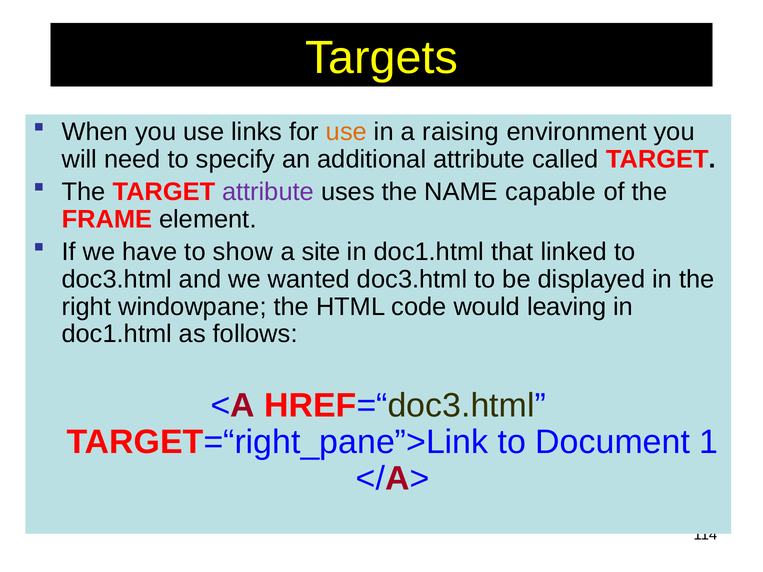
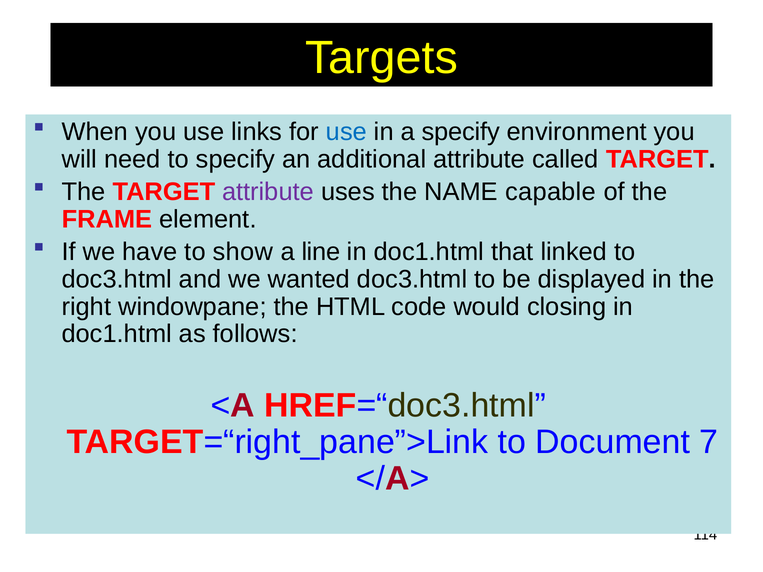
use colour: orange -> blue (346, 132)
a raising: raising -> specify (461, 132)
site: site -> line (321, 252)
leaving: leaving -> closing (567, 307)
1: 1 -> 7 (709, 442)
